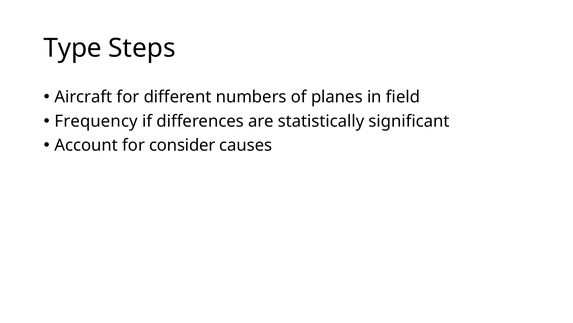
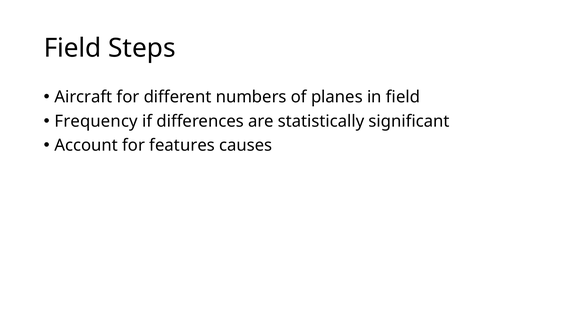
Type: Type -> Field (73, 48)
consider: consider -> features (182, 145)
